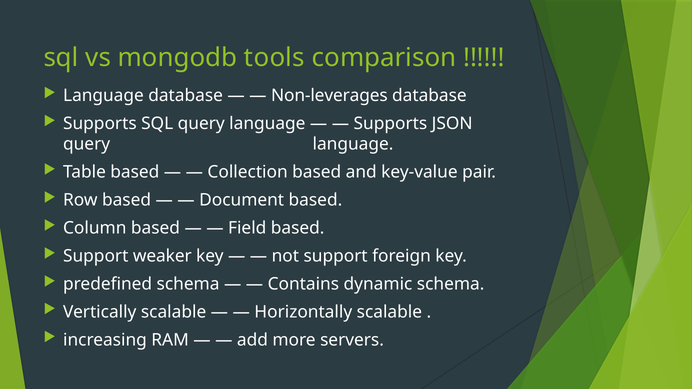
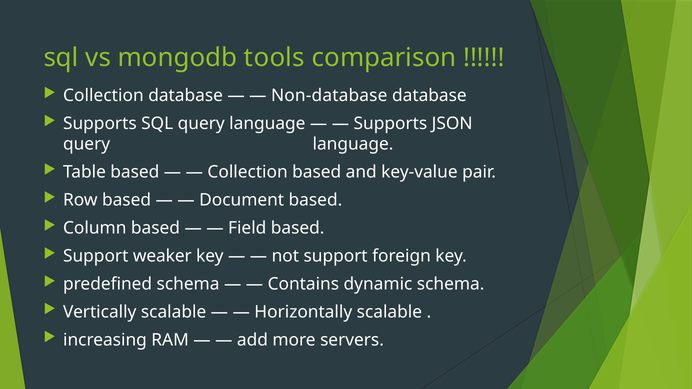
Language: Language -> Collection (103, 96)
Non-leverages: Non-leverages -> Non-database (329, 96)
